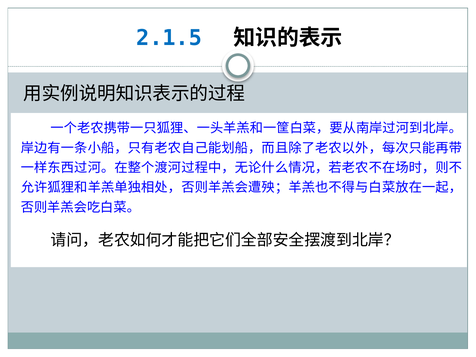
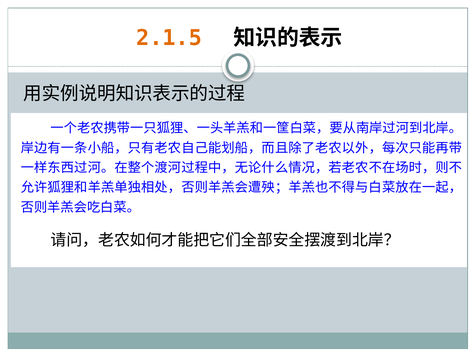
2.1.5 colour: blue -> orange (169, 38)
